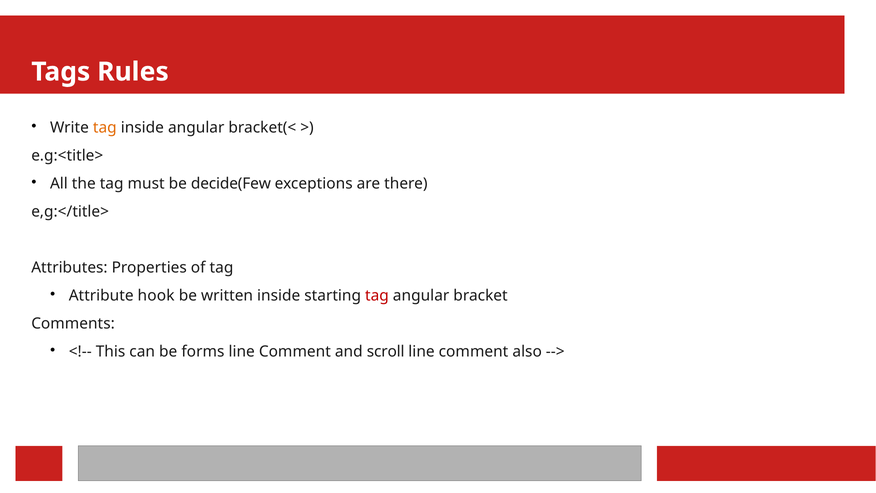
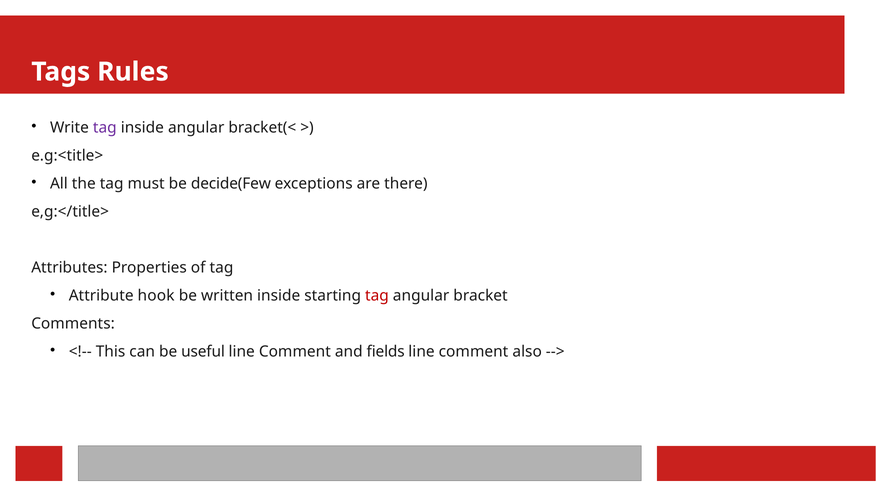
tag colour: orange -> purple (105, 128)
forms: forms -> useful (203, 351)
scroll: scroll -> fields (386, 351)
